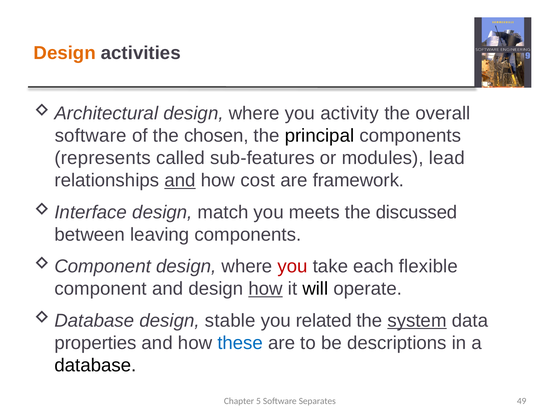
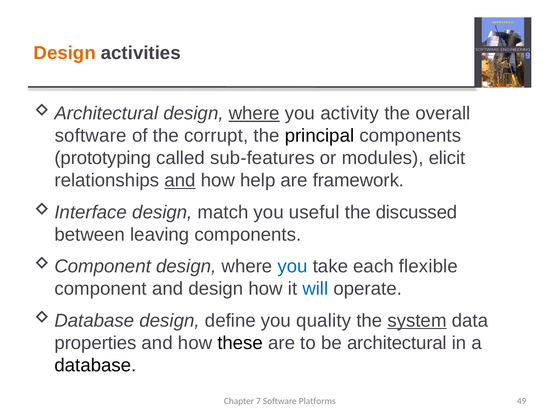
where underline: none -> present (254, 113)
chosen: chosen -> corrupt (216, 136)
represents: represents -> prototyping (103, 158)
lead: lead -> elicit (447, 158)
cost: cost -> help (258, 180)
meets: meets -> useful (314, 212)
you colour: red -> blue (293, 266)
how underline: present -> none (266, 289)
will colour: black -> blue (315, 289)
stable: stable -> define (230, 321)
related: related -> quality (324, 321)
these colour: blue -> black (240, 343)
descriptions: descriptions -> architectural (397, 343)
5: 5 -> 7 (258, 401)
Separates: Separates -> Platforms (317, 401)
